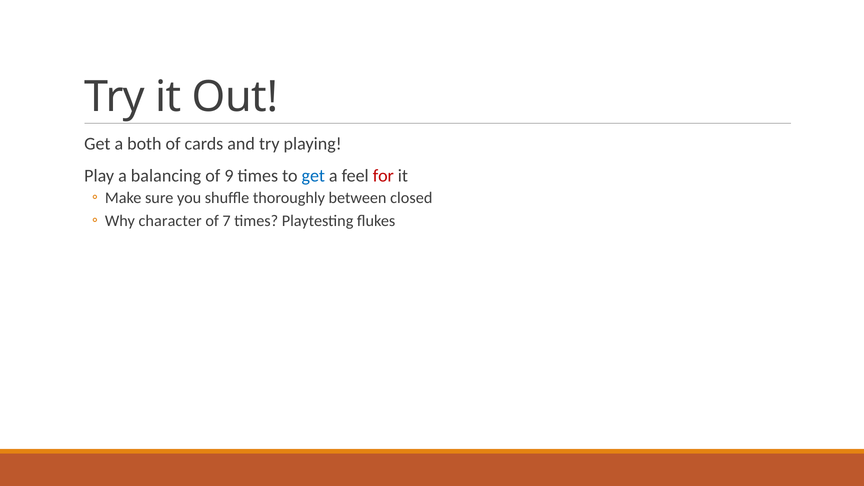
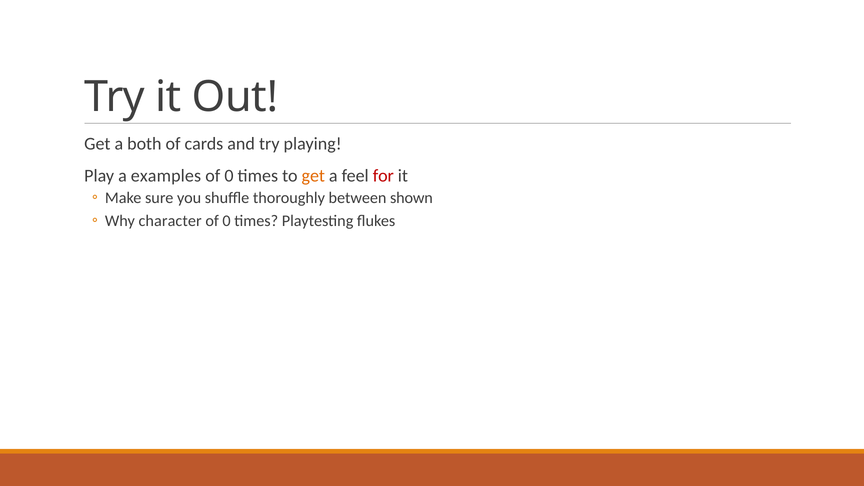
balancing: balancing -> examples (166, 176)
9: 9 -> 0 (229, 176)
get colour: blue -> orange (313, 176)
closed: closed -> shown (411, 198)
7: 7 -> 0 (227, 221)
